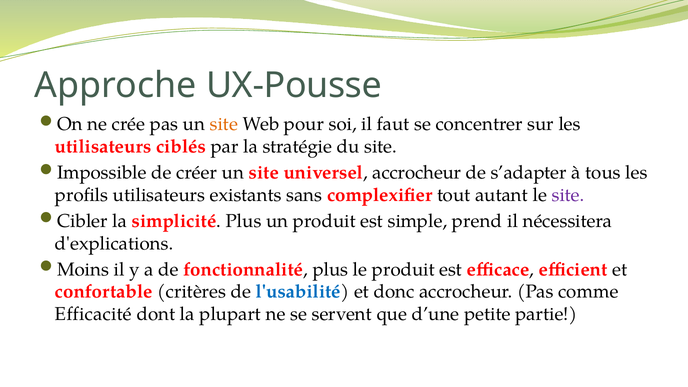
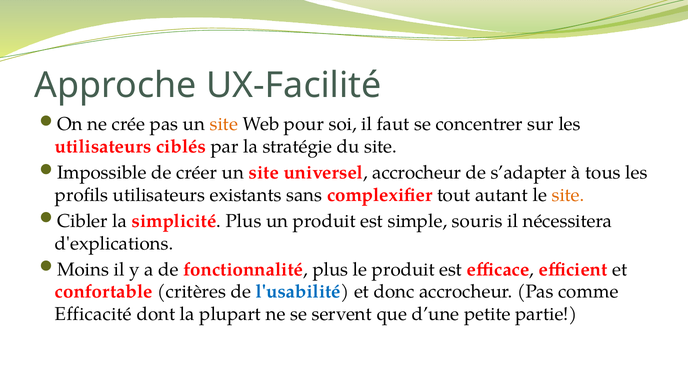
UX-Pousse: UX-Pousse -> UX-Facilité (294, 85)
site colour: purple -> orange (568, 195)
prend: prend -> souris (477, 221)
